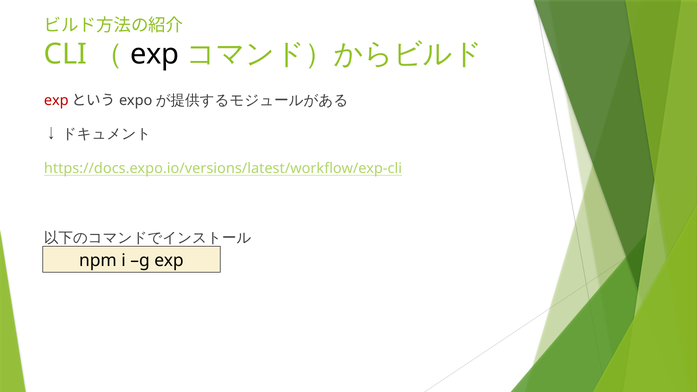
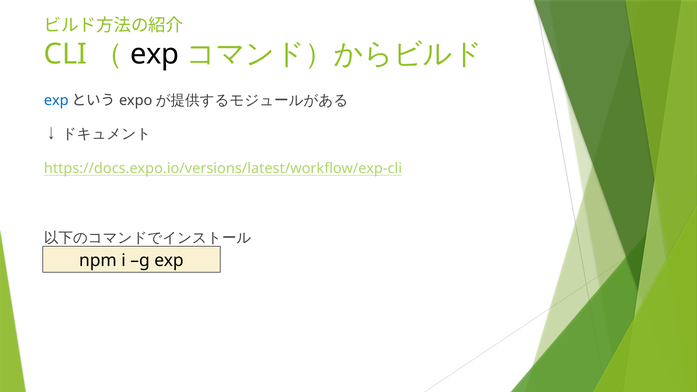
exp colour: red -> blue (56, 100)
